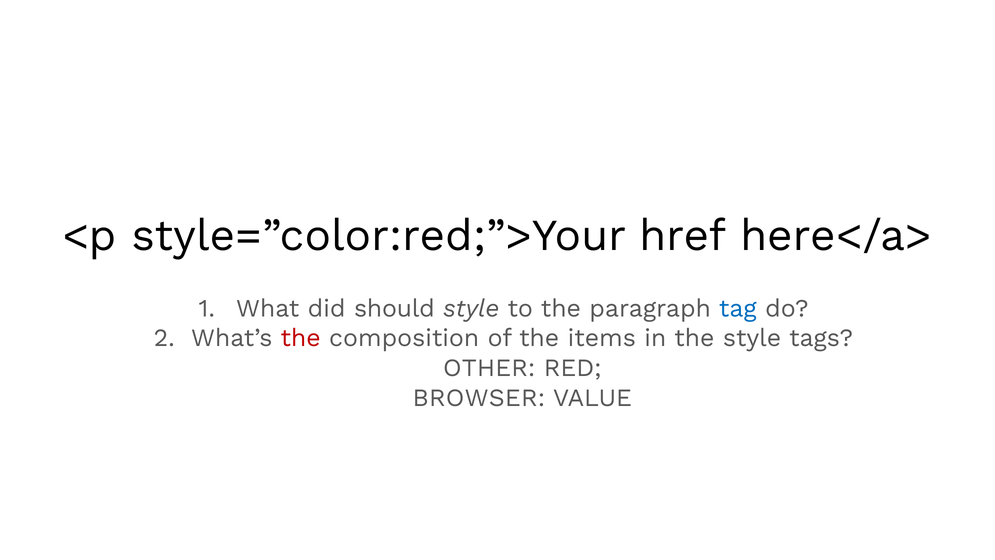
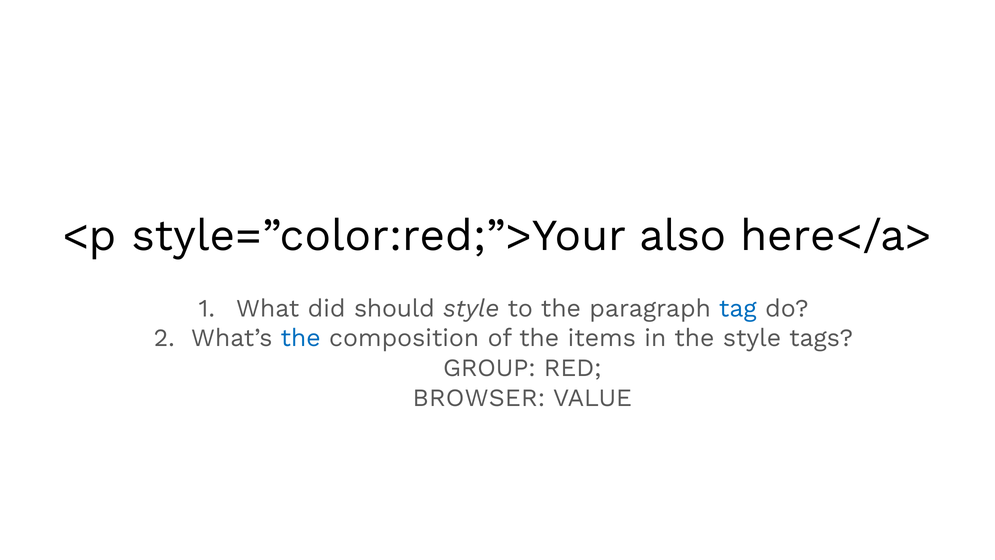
href: href -> also (683, 236)
the colour: red -> blue (301, 338)
OTHER: OTHER -> GROUP (489, 368)
